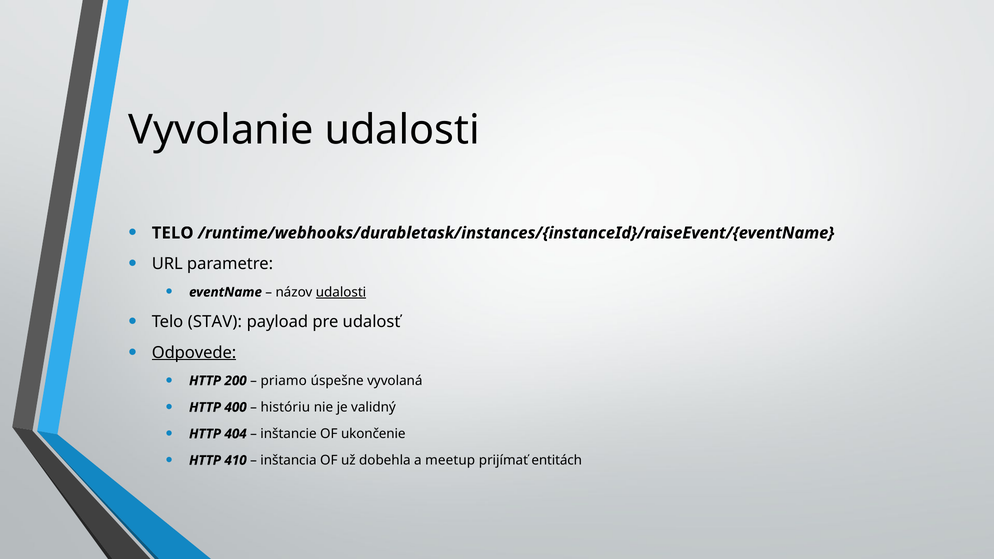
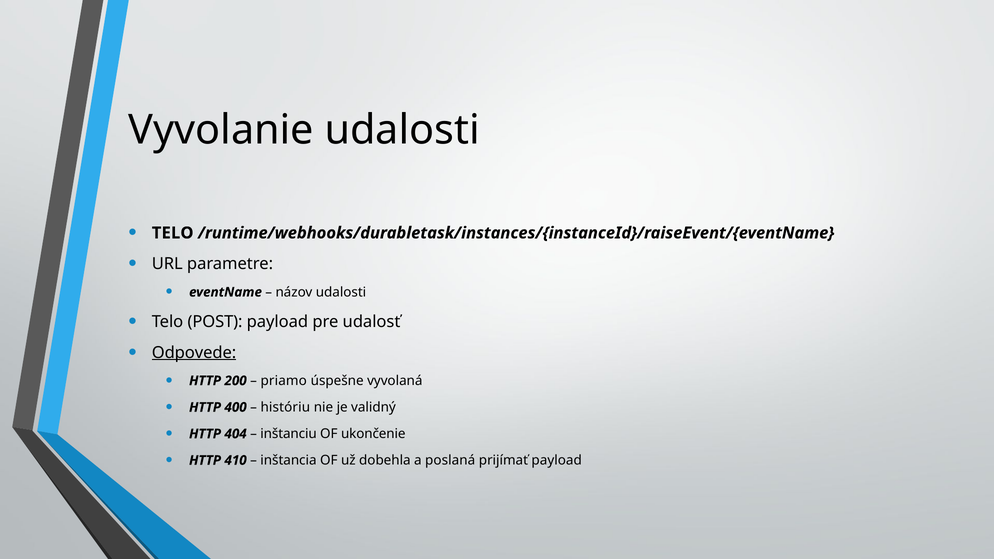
udalosti underline: present -> none (341, 292)
STAV: STAV -> POST (215, 322)
inštancie: inštancie -> inštanciu (289, 434)
meetup: meetup -> poslaná (450, 460)
prijímať entitách: entitách -> payload (557, 460)
